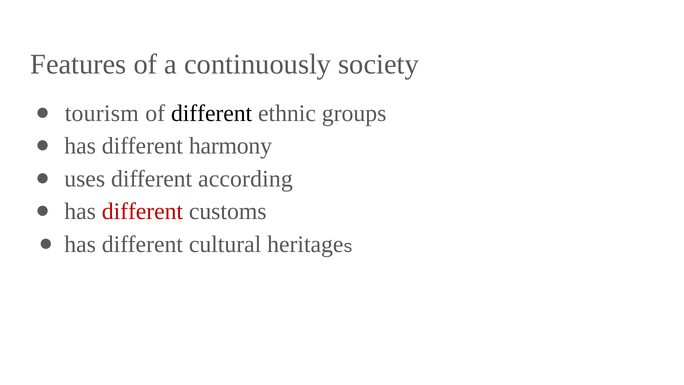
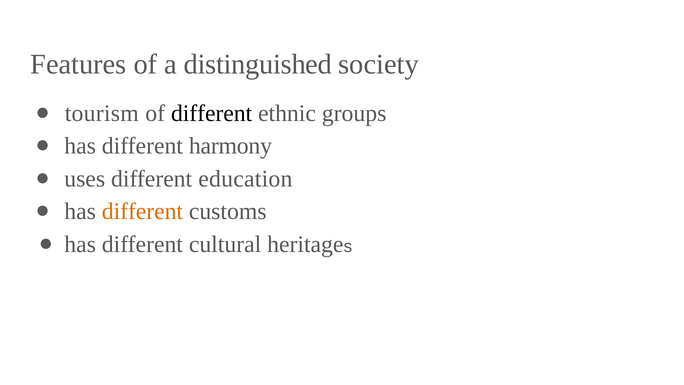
continuously: continuously -> distinguished (258, 64)
according: according -> education (245, 179)
different colour: red -> orange (142, 211)
